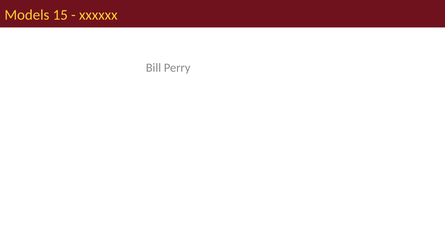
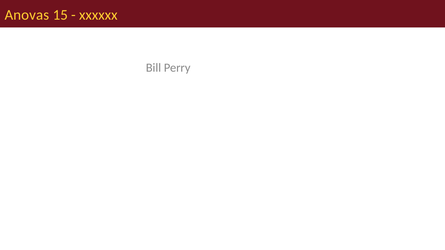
Models: Models -> Anovas (27, 15)
